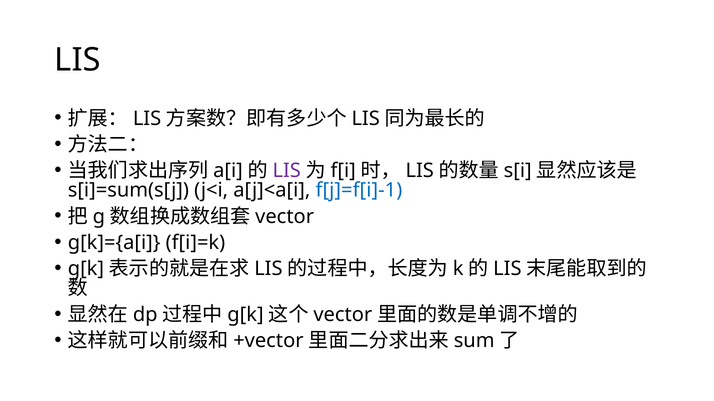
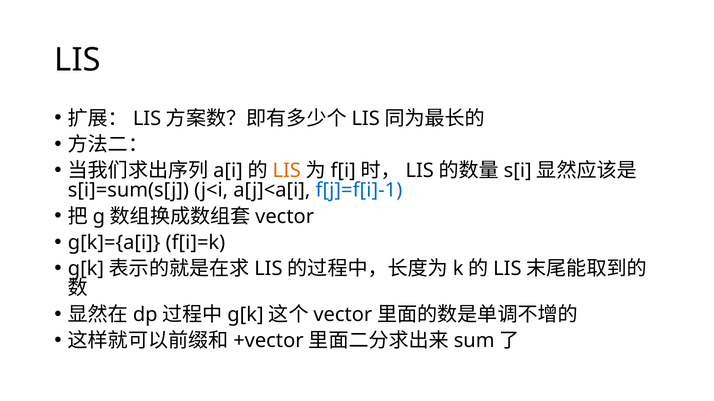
LIS colour: purple -> orange (287, 171)
